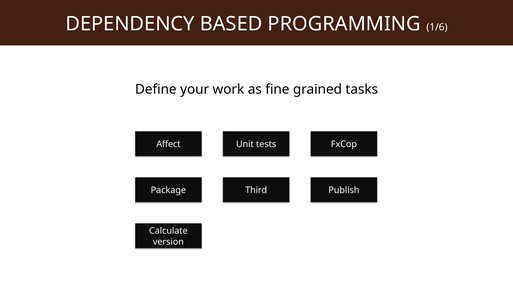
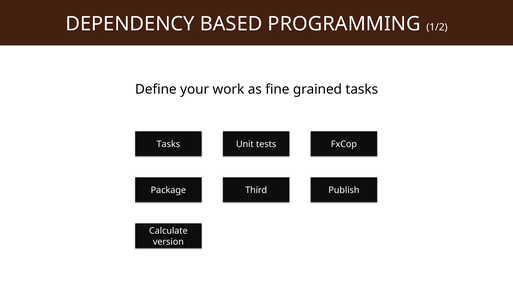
1/6: 1/6 -> 1/2 (437, 27)
Affect: Affect -> Tasks (168, 145)
